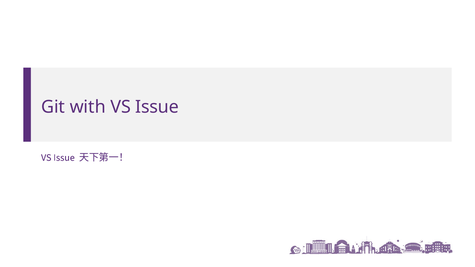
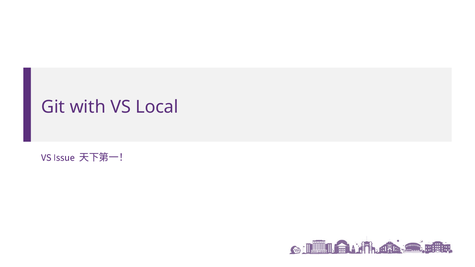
with VS Issue: Issue -> Local (157, 107)
